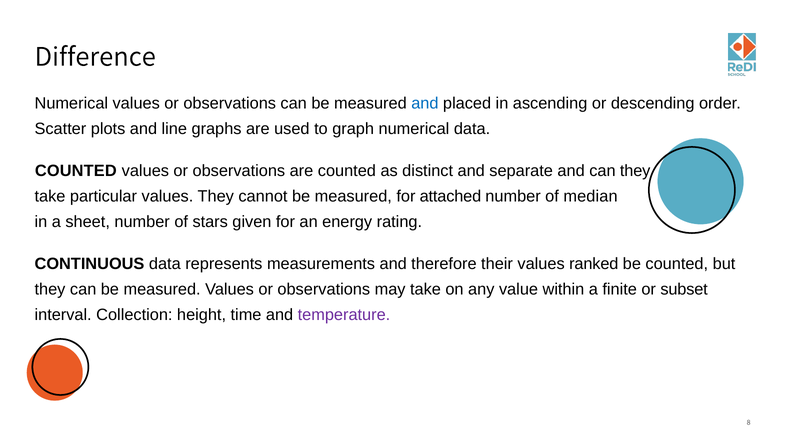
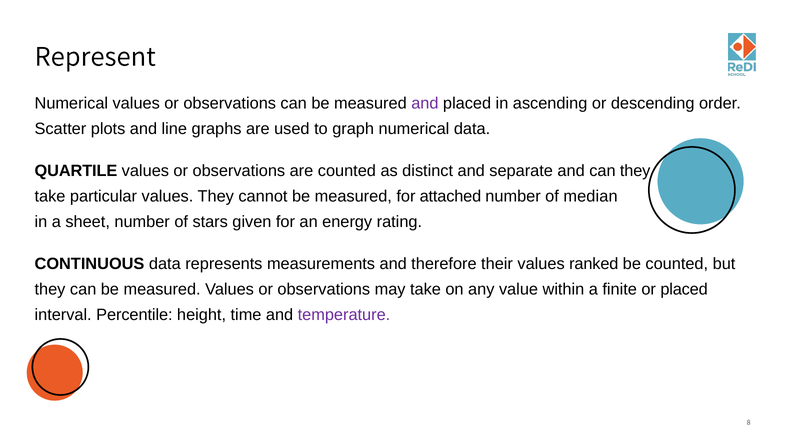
Difference: Difference -> Represent (95, 56)
and colour: blue -> purple (425, 103)
COUNTED: COUNTED -> QUARTILE (76, 171)
or subset: subset -> placed (684, 289)
Collection: Collection -> Percentile (134, 314)
